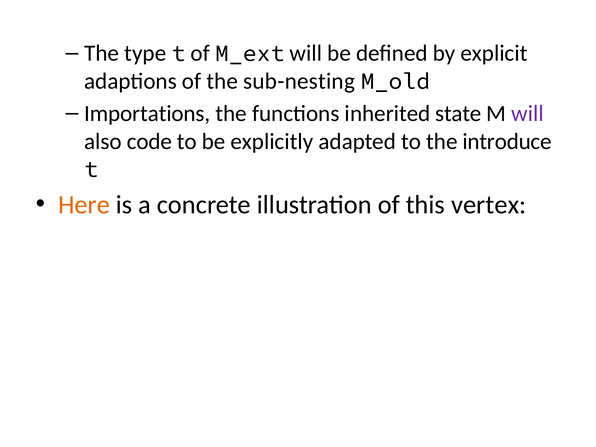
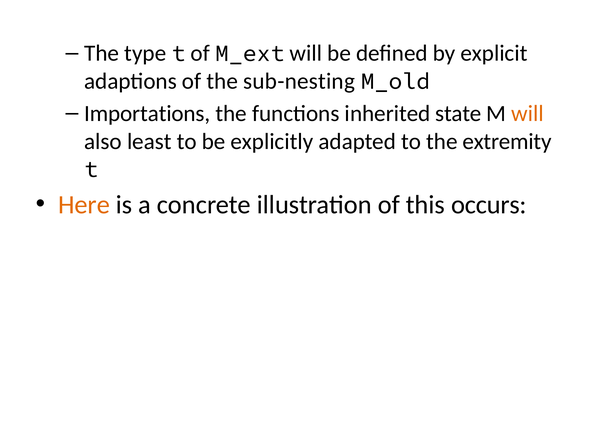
will colour: purple -> orange (527, 114)
code: code -> least (149, 141)
introduce: introduce -> extremity (507, 141)
vertex: vertex -> occurs (489, 205)
